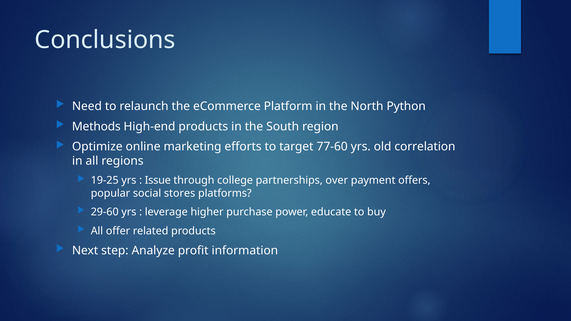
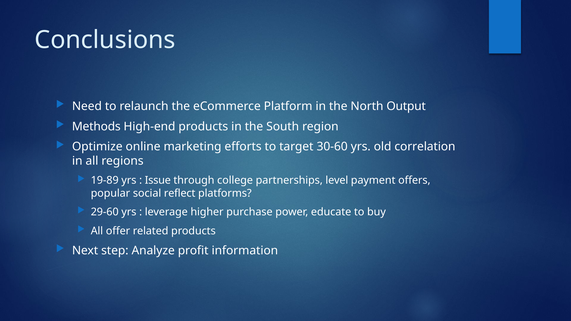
Python: Python -> Output (406, 106)
77-60: 77-60 -> 30-60 (332, 147)
19-25: 19-25 -> 19-89 (105, 181)
over: over -> level (337, 181)
stores: stores -> reflect (180, 193)
